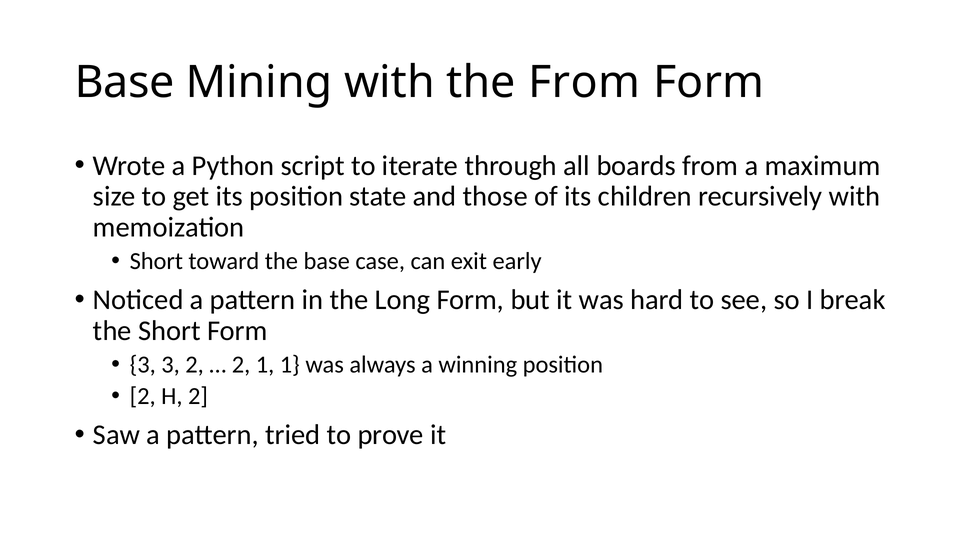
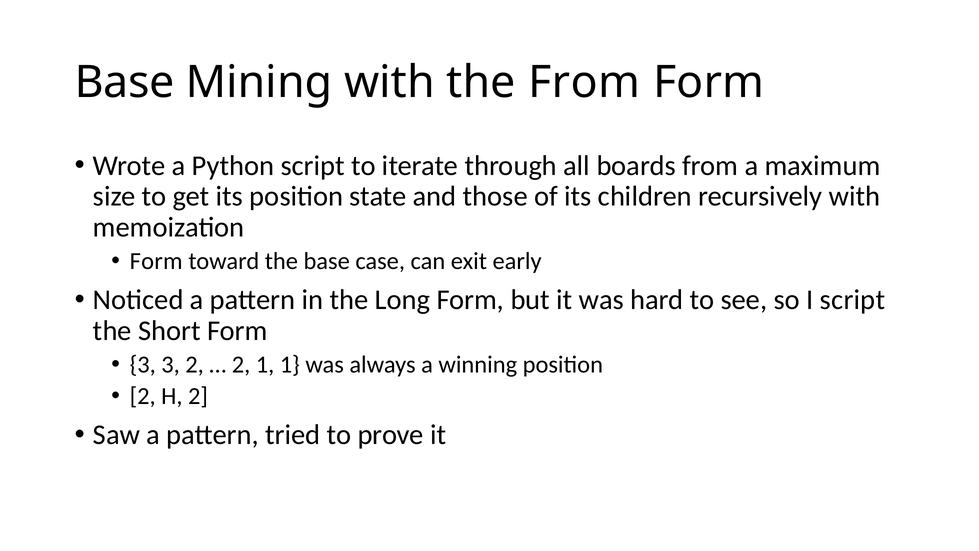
Short: Short -> Form (156, 261)
I break: break -> script (853, 300)
